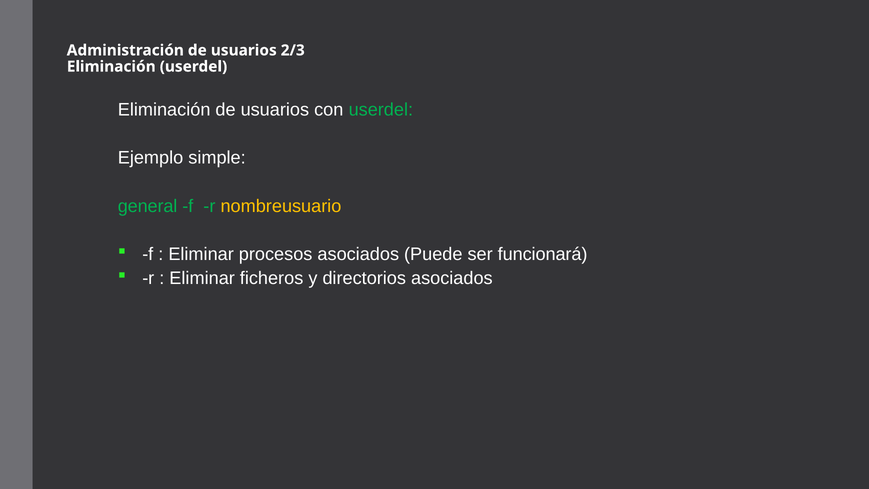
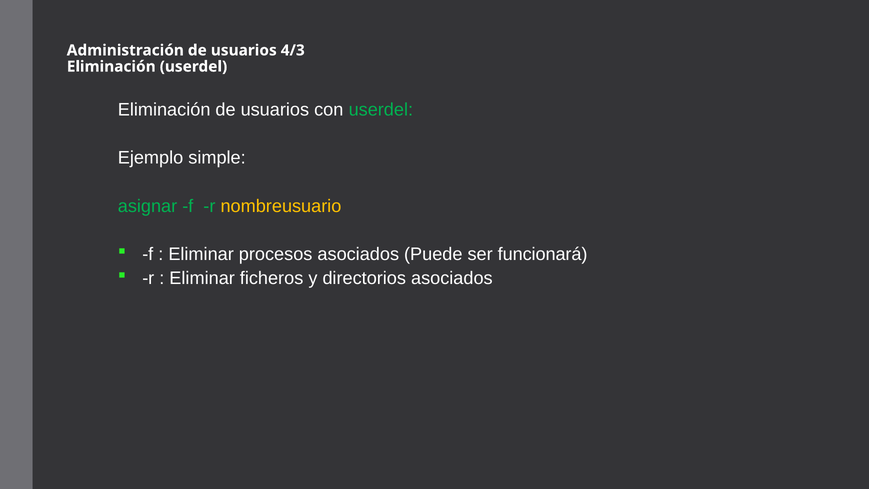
2/3: 2/3 -> 4/3 (293, 50)
general: general -> asignar (148, 206)
